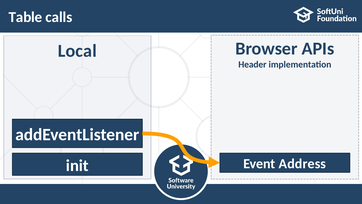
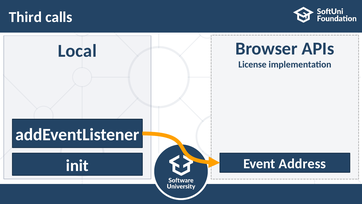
Table: Table -> Third (25, 17)
Header: Header -> License (252, 64)
